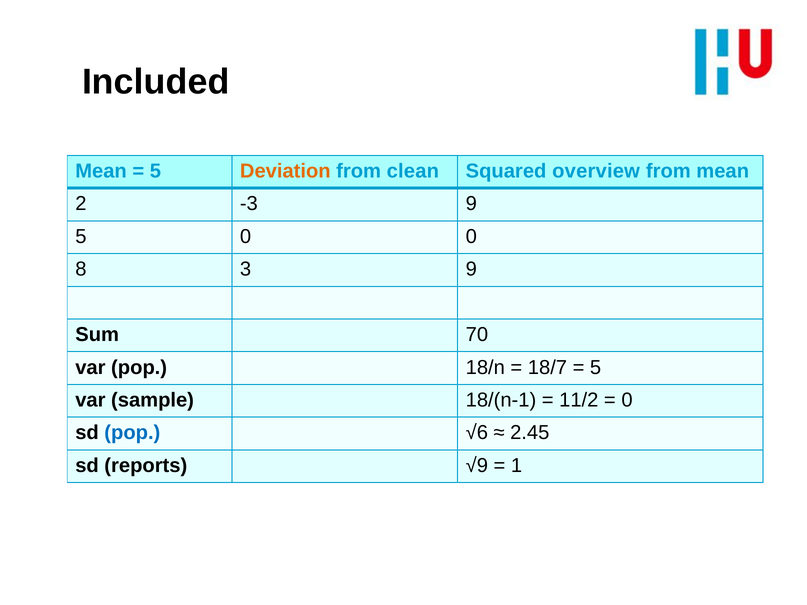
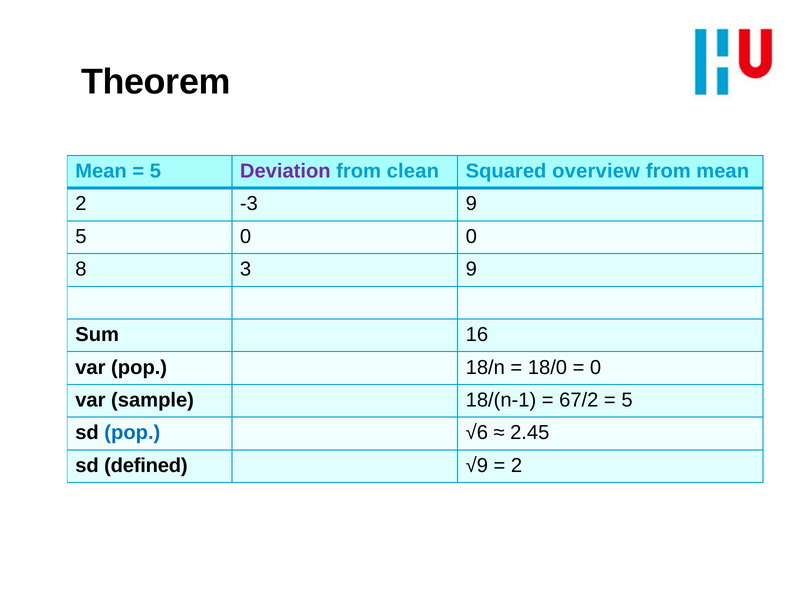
Included: Included -> Theorem (156, 82)
Deviation colour: orange -> purple (285, 171)
70: 70 -> 16 (477, 335)
18/7: 18/7 -> 18/0 (547, 368)
5: 5 -> 0 (596, 368)
11/2: 11/2 -> 67/2 (579, 400)
0: 0 -> 5 (627, 400)
reports: reports -> defined (146, 466)
1: 1 -> 2 (516, 466)
